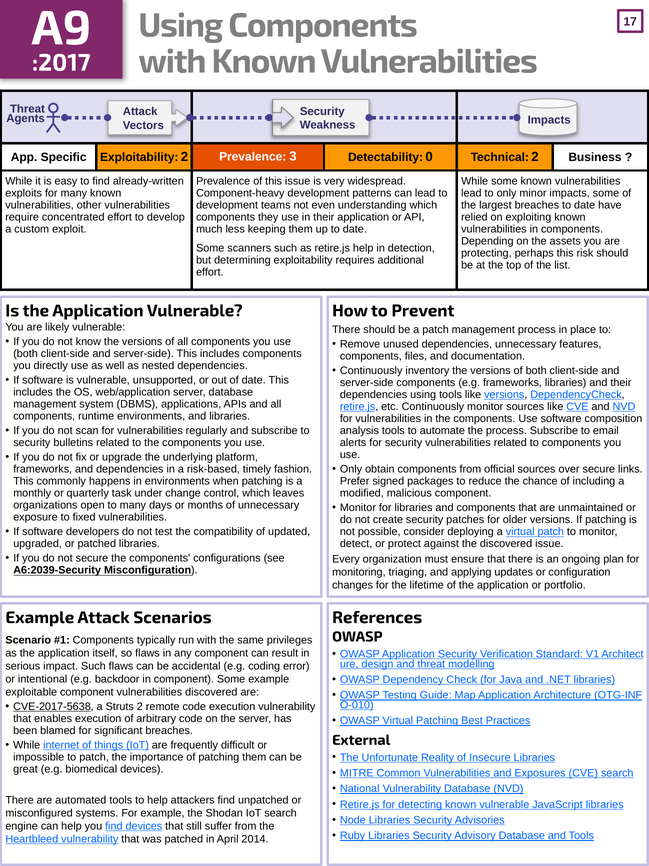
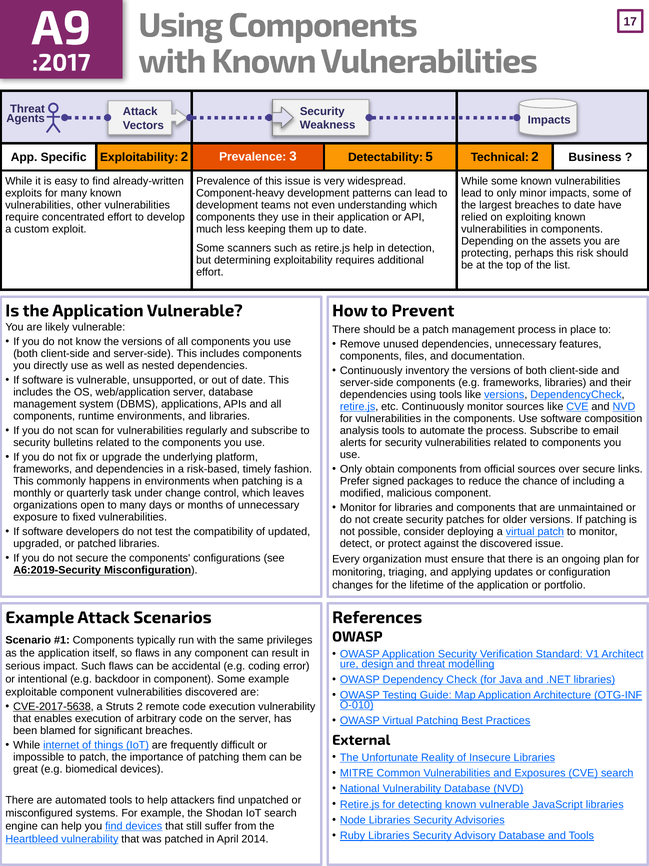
0: 0 -> 5 (429, 157)
A6:2039-Security: A6:2039-Security -> A6:2019-Security (57, 570)
